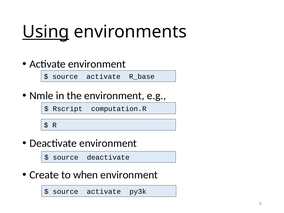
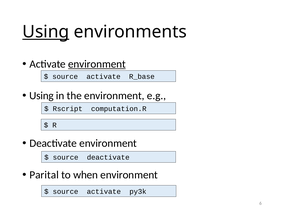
environment underline: none -> present (97, 64)
Nmle: Nmle -> Using (42, 96)
Create: Create -> Parital (44, 175)
